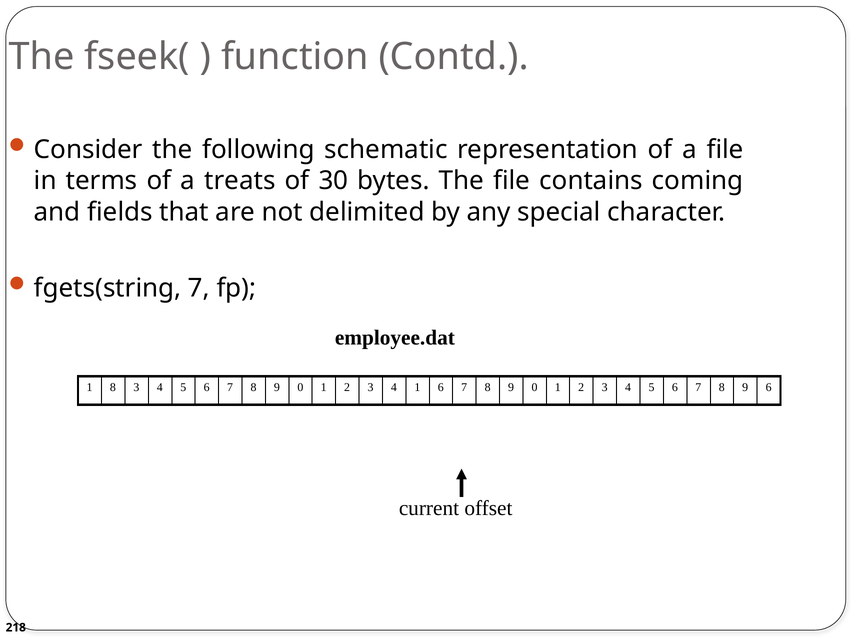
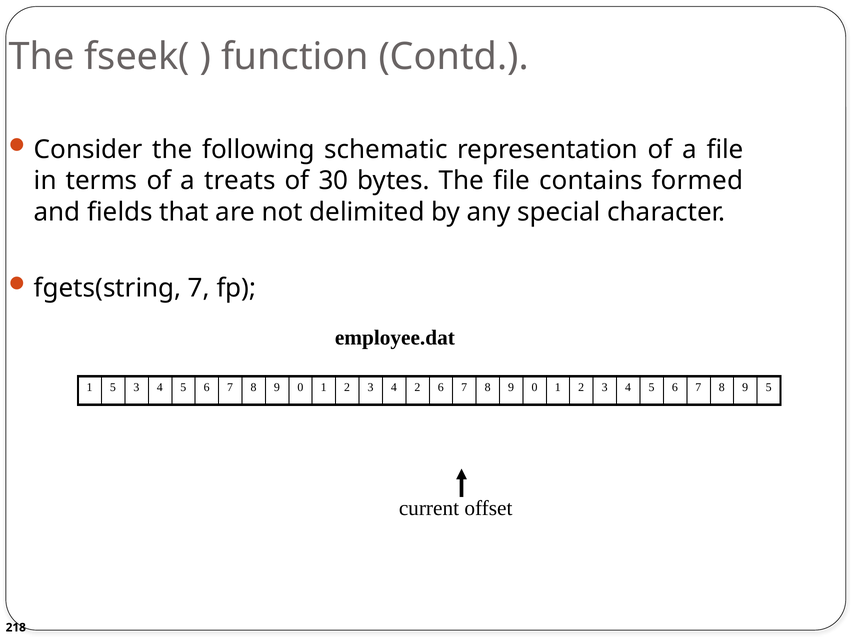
coming: coming -> formed (698, 181)
1 8: 8 -> 5 (113, 387)
4 1: 1 -> 2 (417, 387)
9 6: 6 -> 5 (769, 387)
